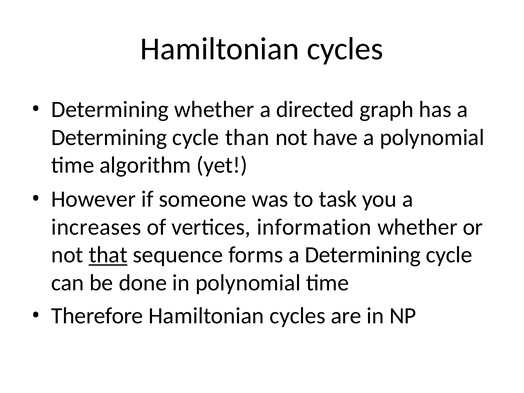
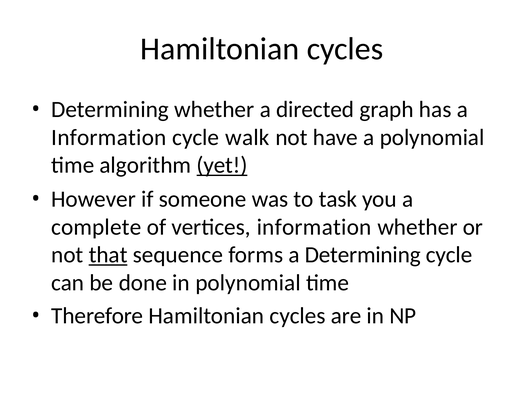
Determining: Determining -> Information (109, 137)
than: than -> walk (247, 137)
yet underline: none -> present (222, 165)
increases: increases -> complete (96, 227)
